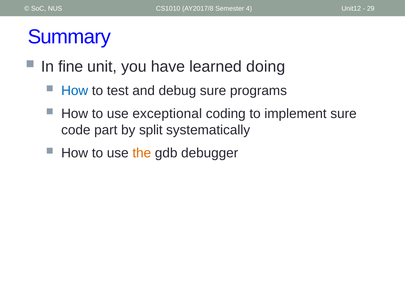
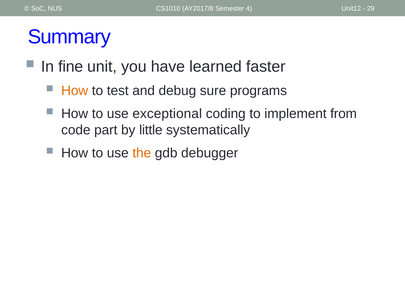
doing: doing -> faster (266, 67)
How colour: blue -> orange (75, 91)
implement sure: sure -> from (344, 114)
split: split -> little (151, 130)
